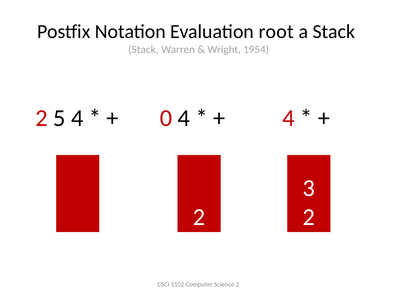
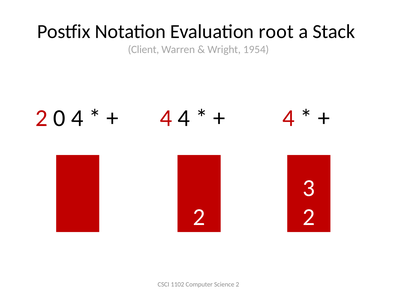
Stack: Stack -> Client (143, 49)
5: 5 -> 0 (59, 118)
0: 0 -> 4 (166, 118)
